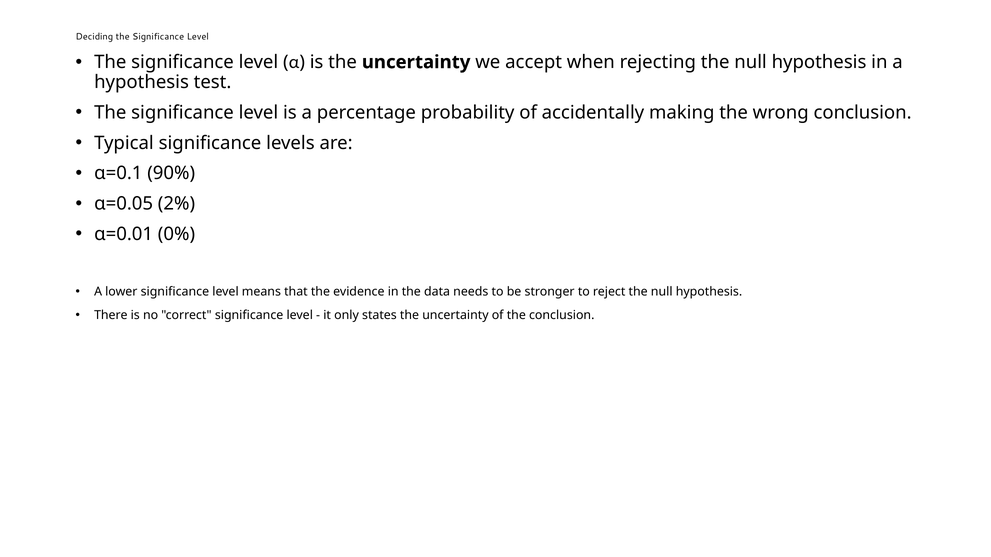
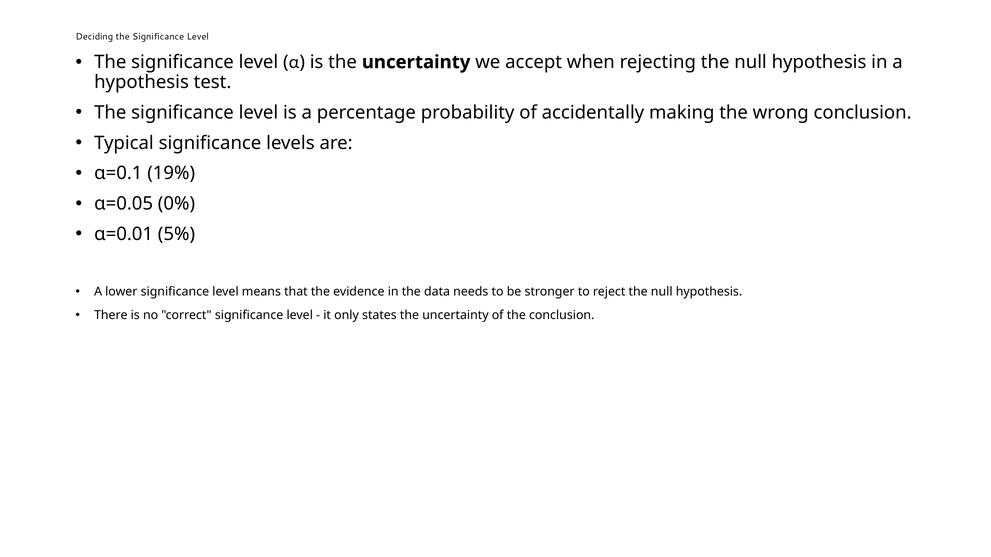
90%: 90% -> 19% (171, 173)
2%: 2% -> 0% (176, 204)
0%: 0% -> 5% (176, 234)
